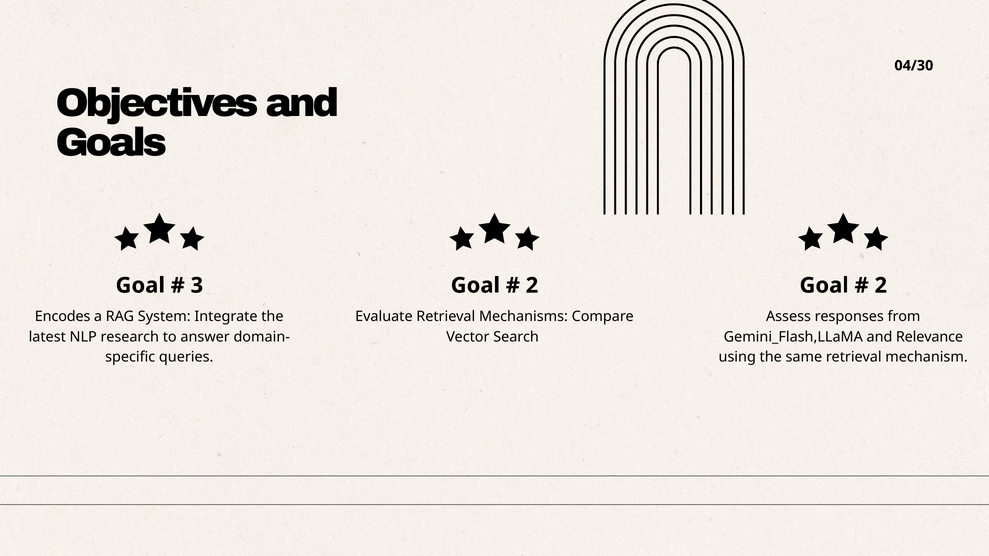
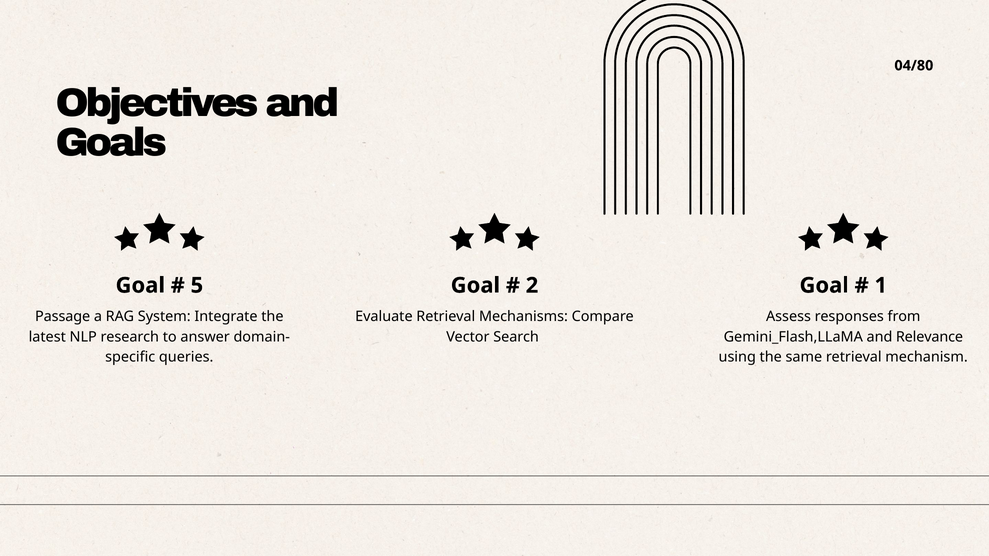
04/30: 04/30 -> 04/80 (914, 66)
3: 3 -> 5 (197, 286)
2: 2 -> 1 (881, 286)
Encodes: Encodes -> Passage (63, 317)
